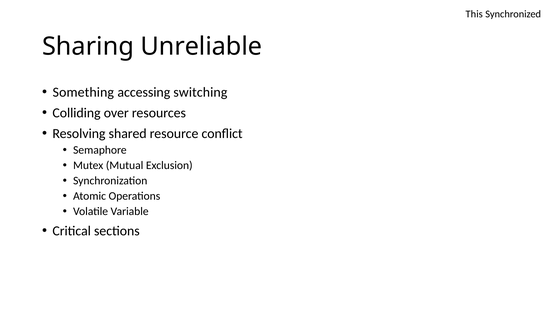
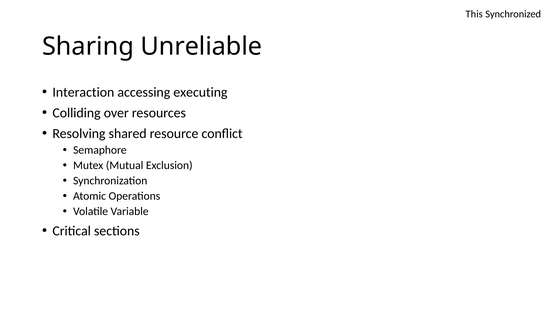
Something: Something -> Interaction (83, 92)
switching: switching -> executing (200, 92)
